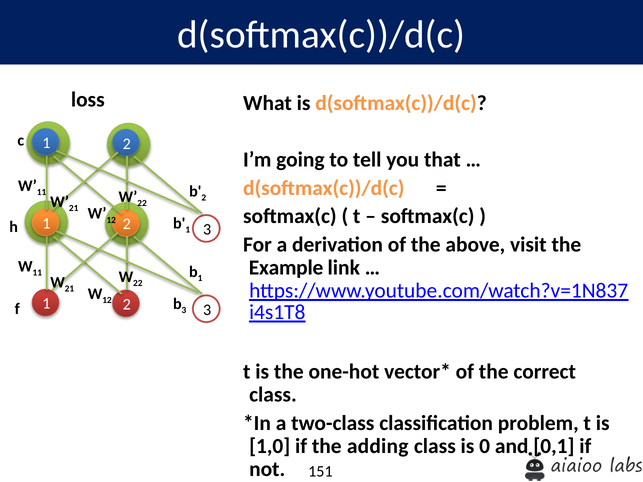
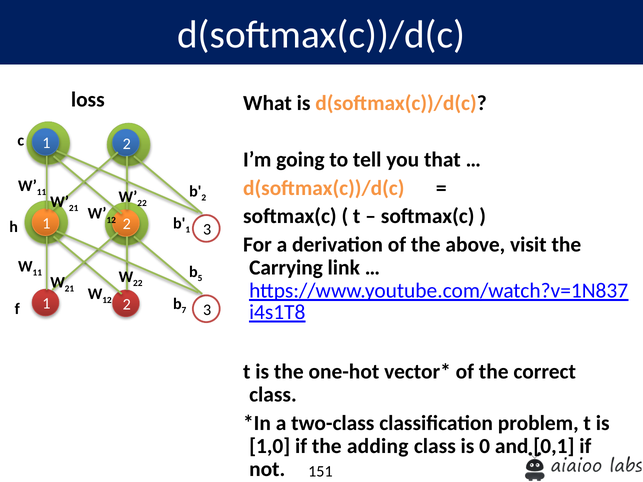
Example: Example -> Carrying (286, 268)
1: 1 -> 5 (200, 278)
3: 3 -> 7 (184, 310)
